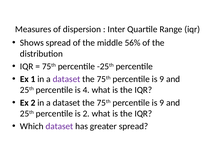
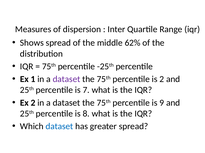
56%: 56% -> 62% (133, 43)
9: 9 -> 2 (162, 79)
4: 4 -> 7 (86, 90)
is 2: 2 -> 8 (86, 114)
dataset colour: purple -> blue (59, 127)
